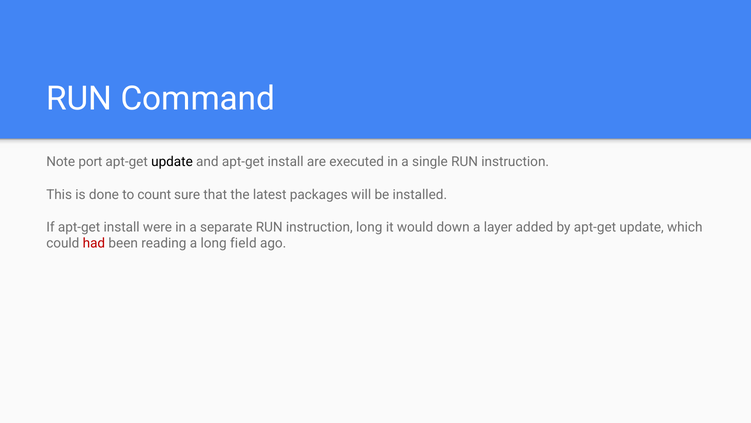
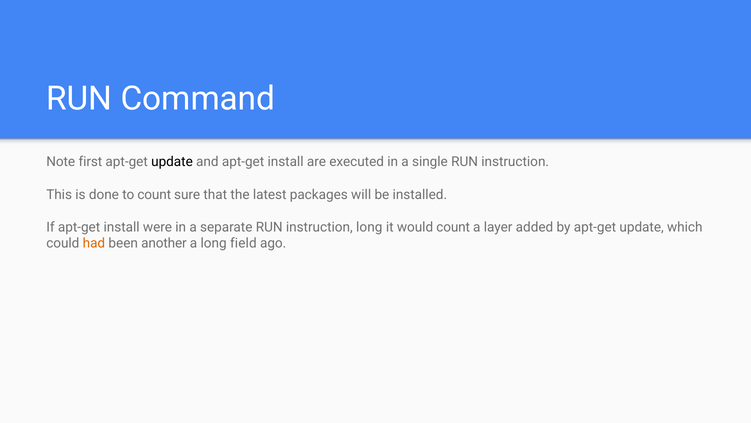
port: port -> first (90, 162)
would down: down -> count (453, 227)
had colour: red -> orange (94, 243)
reading: reading -> another (164, 243)
